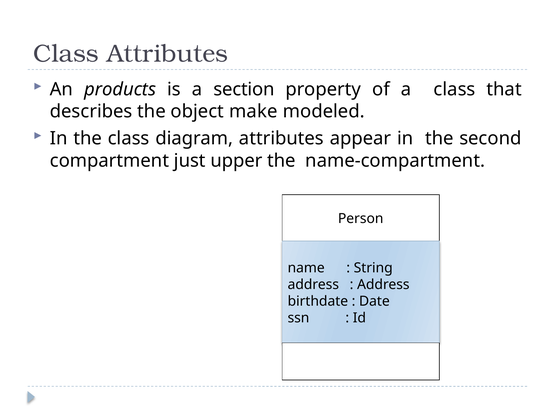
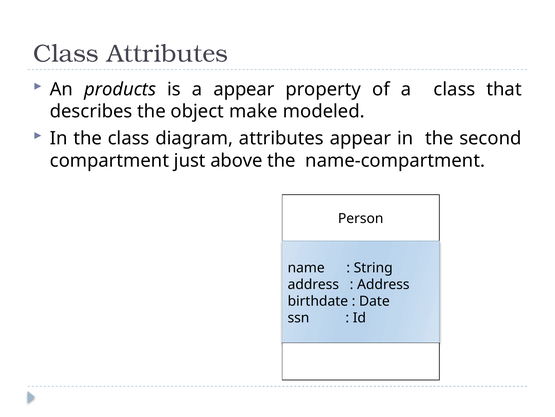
a section: section -> appear (244, 89)
upper: upper -> above (236, 160)
